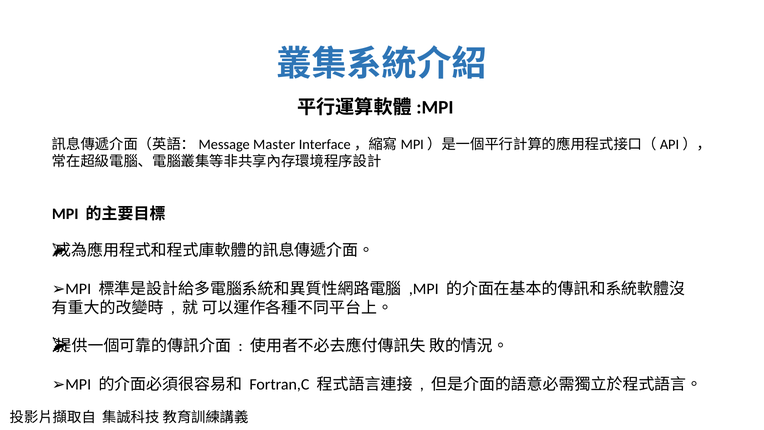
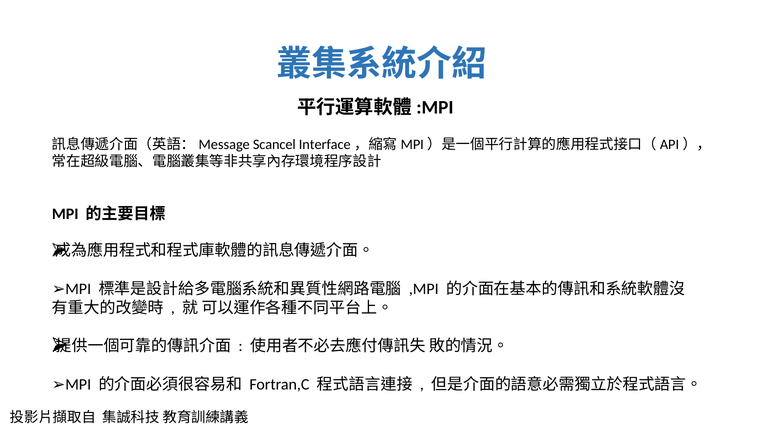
Master: Master -> Scancel (274, 144)
